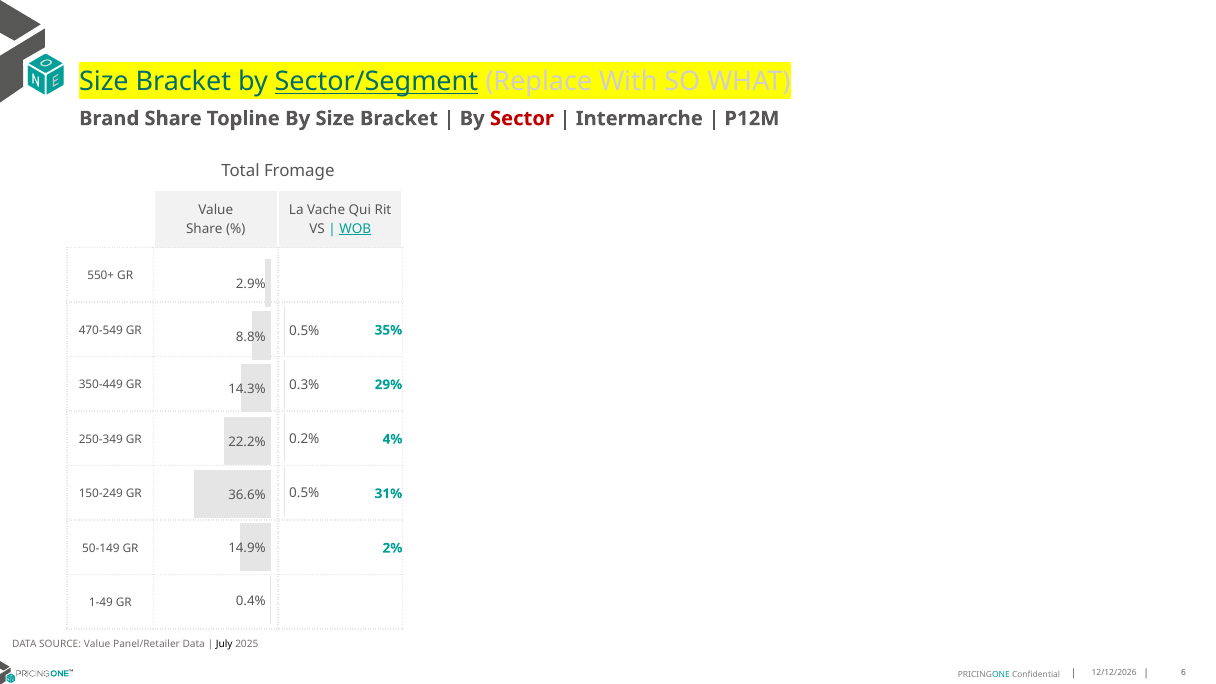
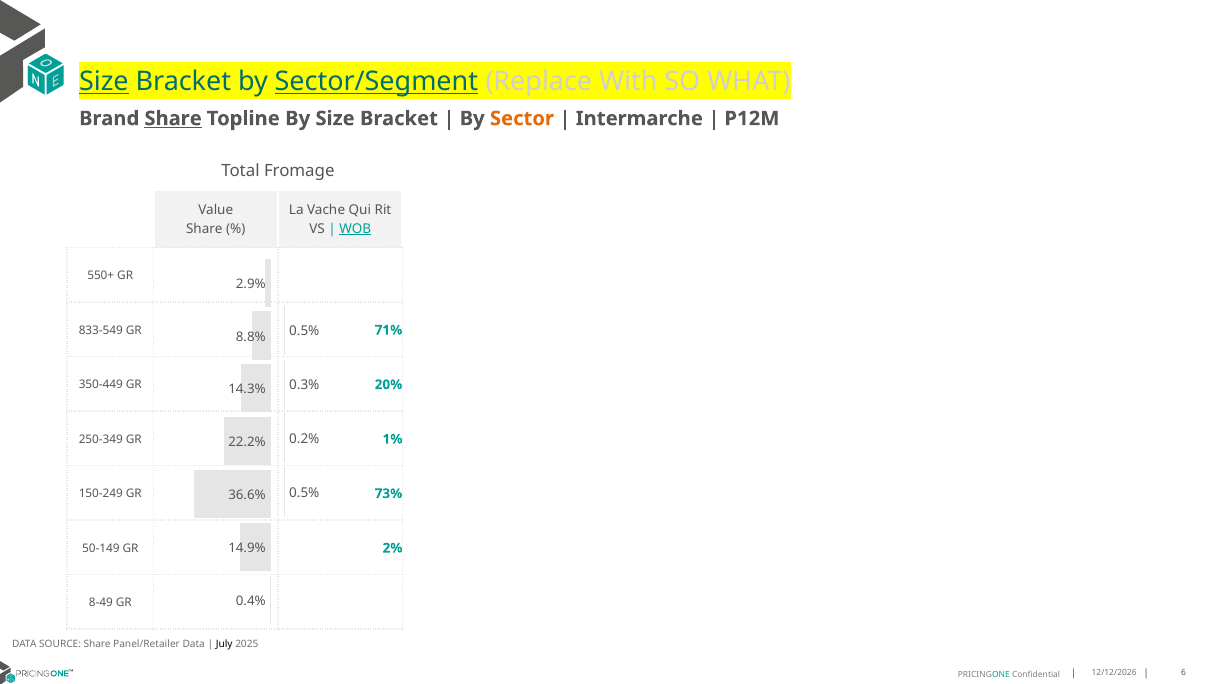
Size underline: none -> present (104, 82)
Share underline: none -> present (173, 119)
Sector colour: red -> orange (522, 119)
470-549: 470-549 -> 833-549 (101, 330)
35%: 35% -> 71% (389, 330)
29%: 29% -> 20% (389, 385)
4%: 4% -> 1% (393, 439)
31%: 31% -> 73% (389, 494)
1-49: 1-49 -> 8-49 (101, 603)
SOURCE Value: Value -> Share (97, 644)
